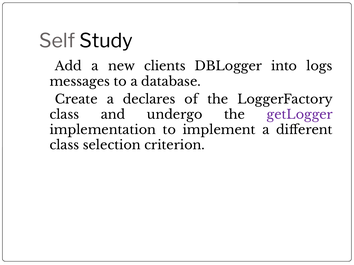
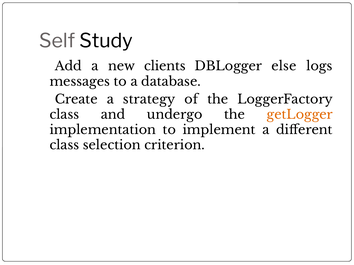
into: into -> else (284, 66)
declares: declares -> strategy (149, 100)
getLogger colour: purple -> orange (300, 115)
